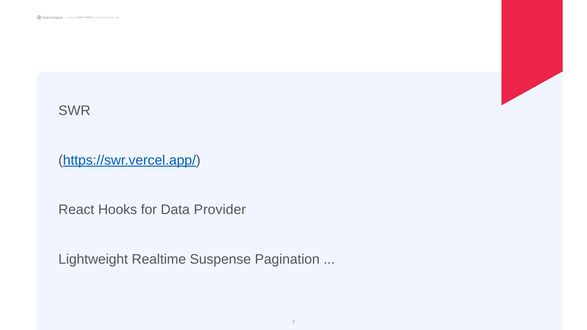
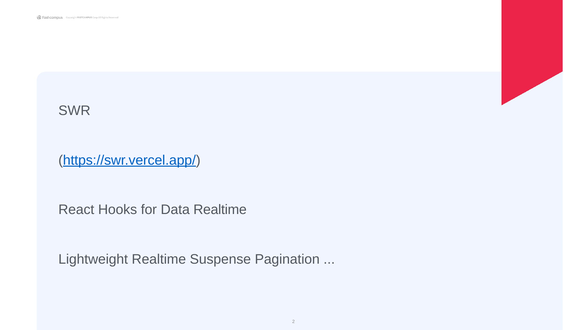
Data Provider: Provider -> Realtime (220, 210)
